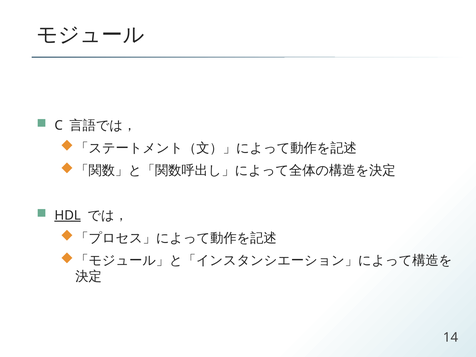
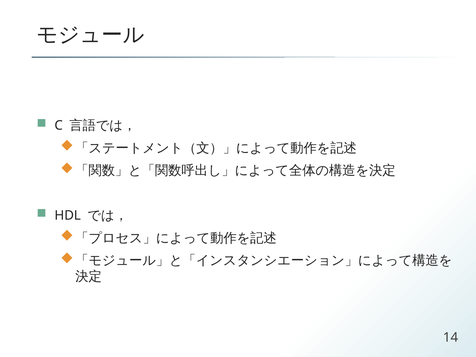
HDL underline: present -> none (68, 216)
